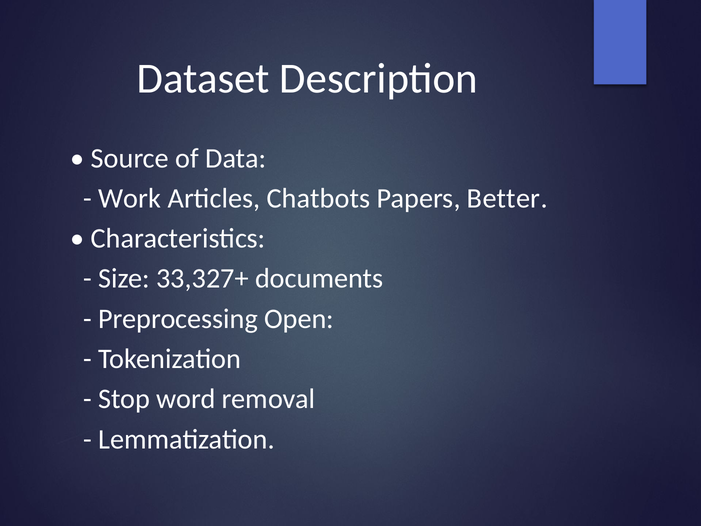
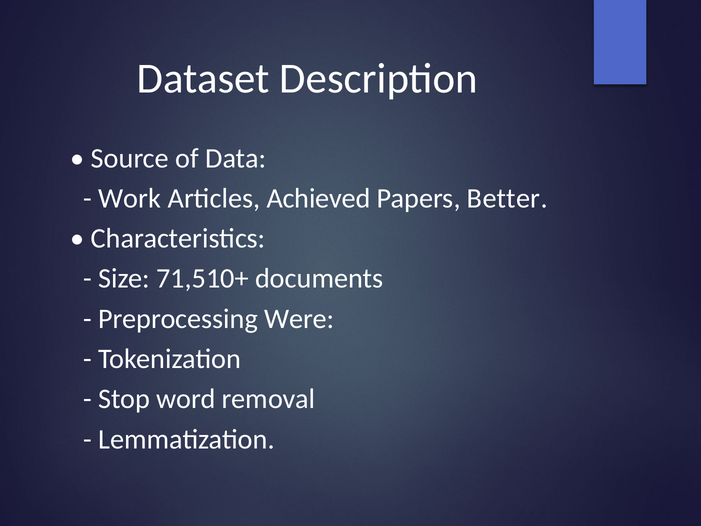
Chatbots: Chatbots -> Achieved (319, 198)
33,327+: 33,327+ -> 71,510+ (202, 279)
Open: Open -> Were (299, 319)
